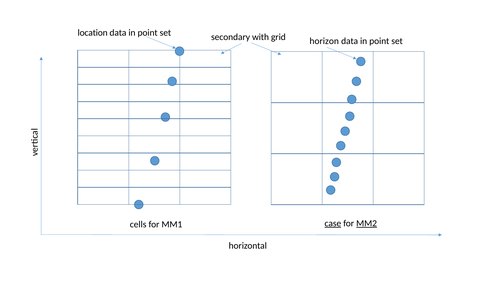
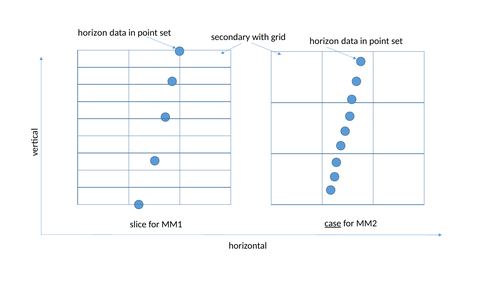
location: location -> horizon (93, 33)
cells: cells -> slice (138, 224)
MM2 underline: present -> none (367, 223)
